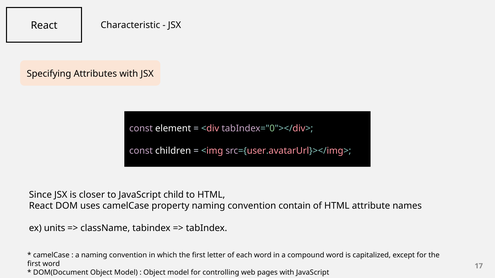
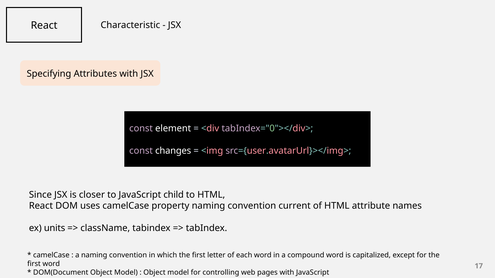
children: children -> changes (173, 151)
contain: contain -> current (295, 206)
